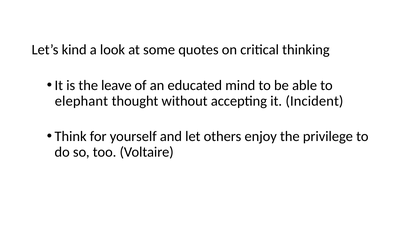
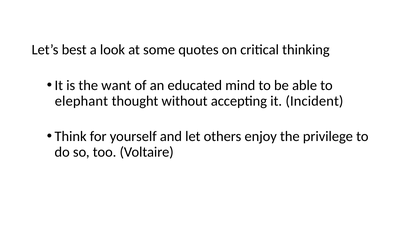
kind: kind -> best (74, 50)
leave: leave -> want (116, 85)
